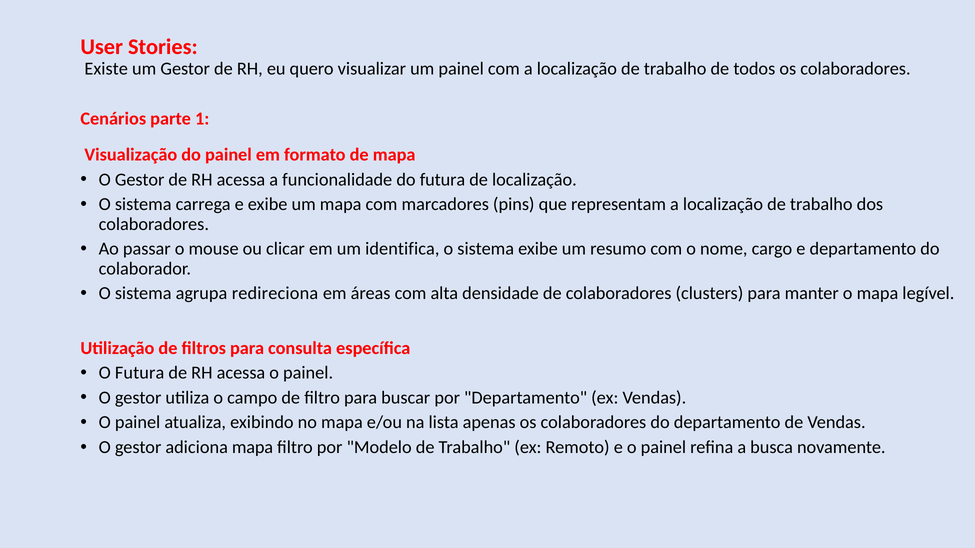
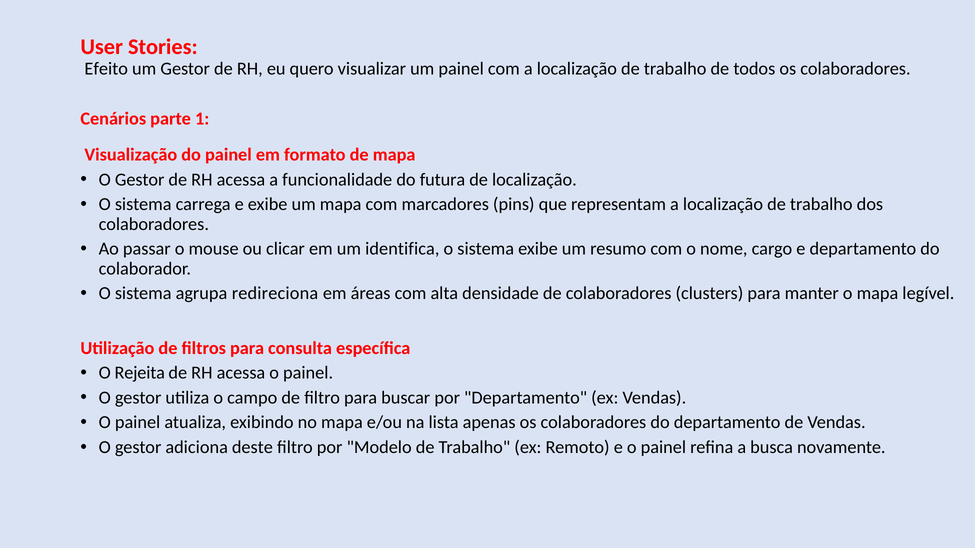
Existe: Existe -> Efeito (106, 69)
O Futura: Futura -> Rejeita (140, 373)
adiciona mapa: mapa -> deste (252, 448)
